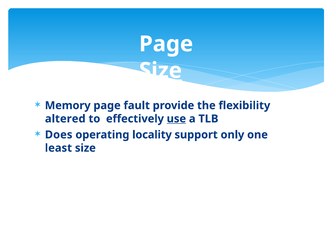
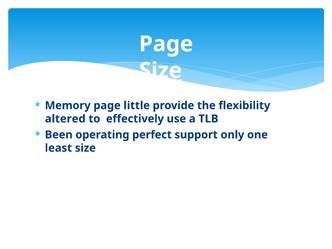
fault: fault -> little (137, 105)
use underline: present -> none (176, 119)
Does: Does -> Been (59, 135)
locality: locality -> perfect (152, 135)
